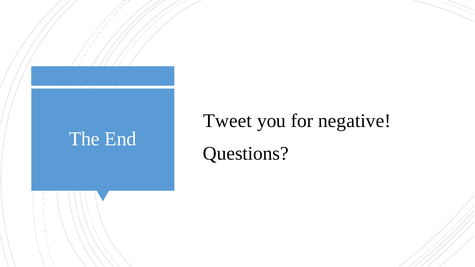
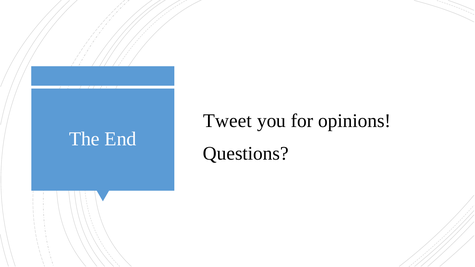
negative: negative -> opinions (355, 121)
